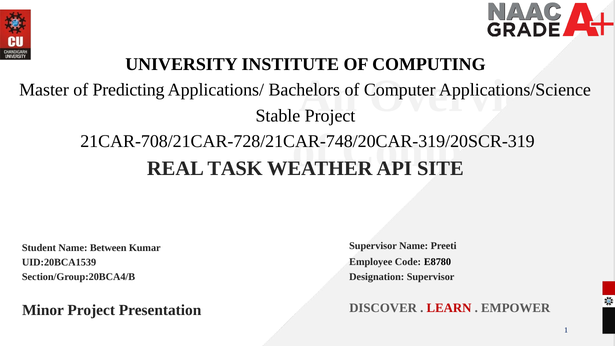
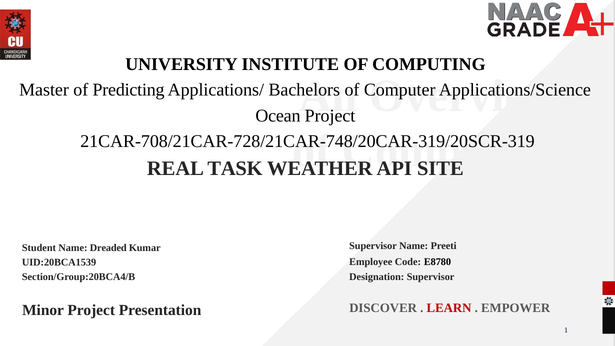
Stable: Stable -> Ocean (278, 116)
Between: Between -> Dreaded (108, 248)
